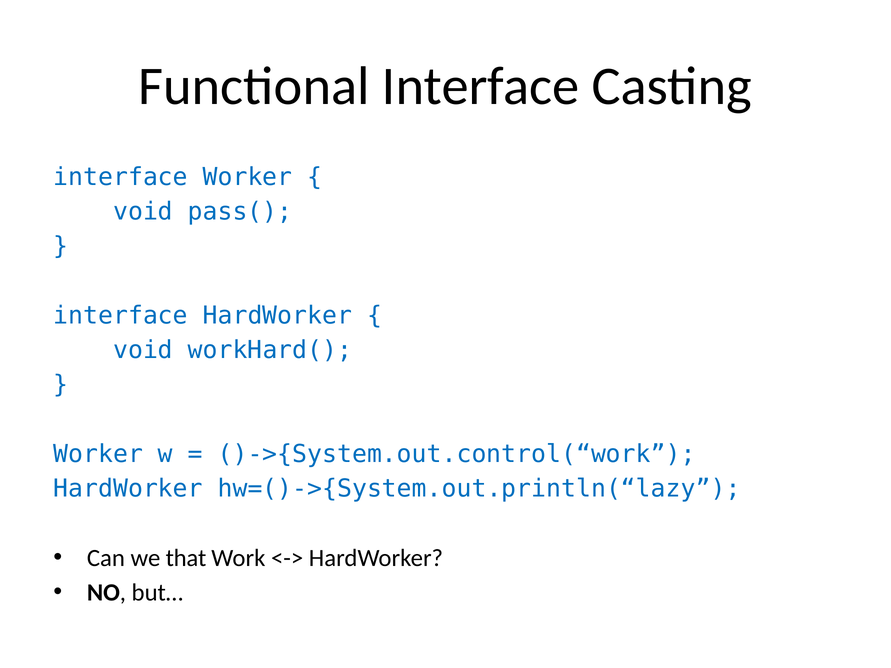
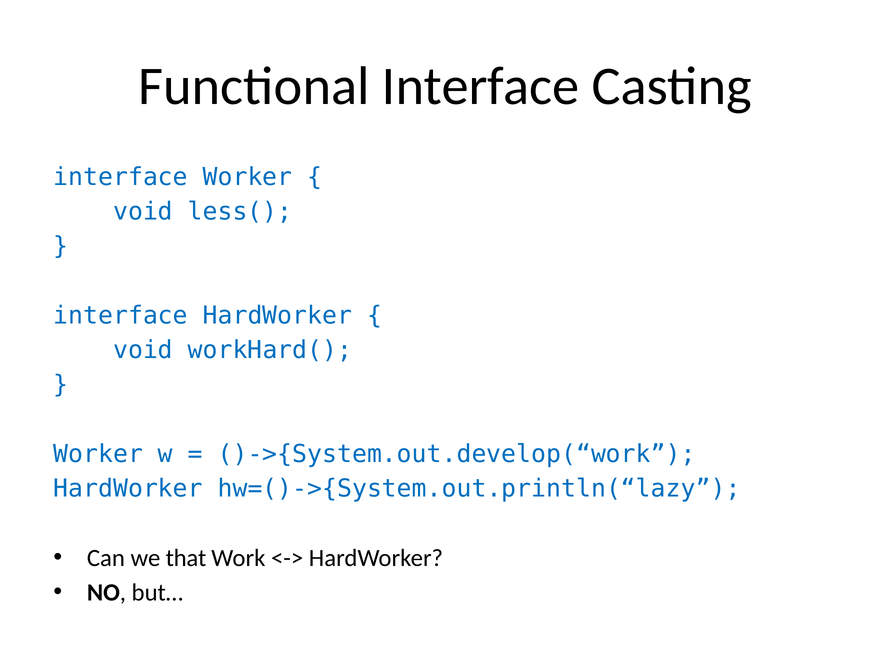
pass(: pass( -> less( (240, 212)
)->{System.out.control(“work: )->{System.out.control(“work -> )->{System.out.develop(“work (457, 454)
